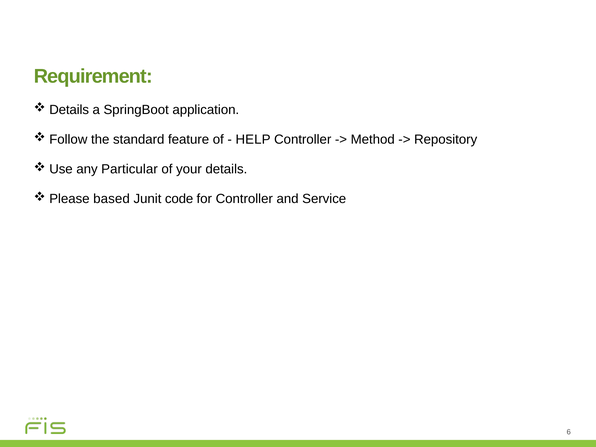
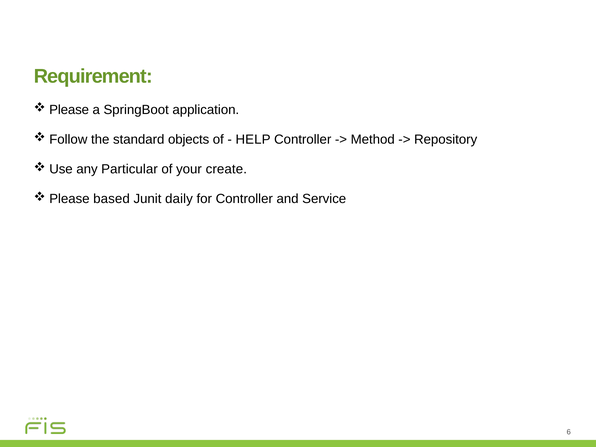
Details: Details -> Please (69, 110)
feature: feature -> objects (189, 139)
your details: details -> create (226, 169)
code: code -> daily (179, 199)
